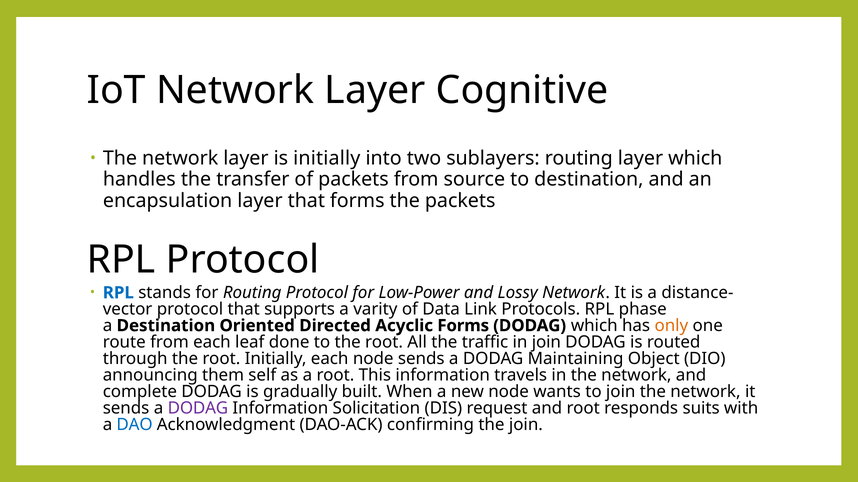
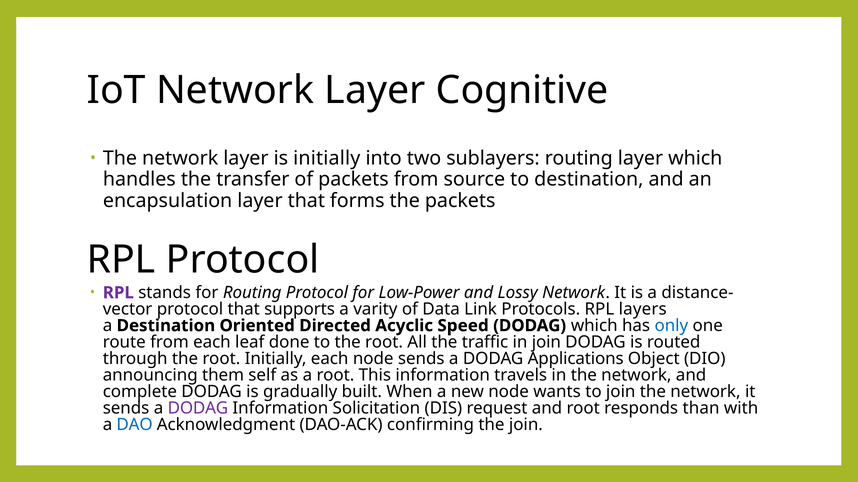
RPL colour: blue -> purple (118, 293)
phase: phase -> layers (643, 310)
Acyclic Forms: Forms -> Speed (463, 326)
only colour: orange -> blue (671, 326)
Maintaining: Maintaining -> Applications (576, 359)
suits: suits -> than (701, 409)
